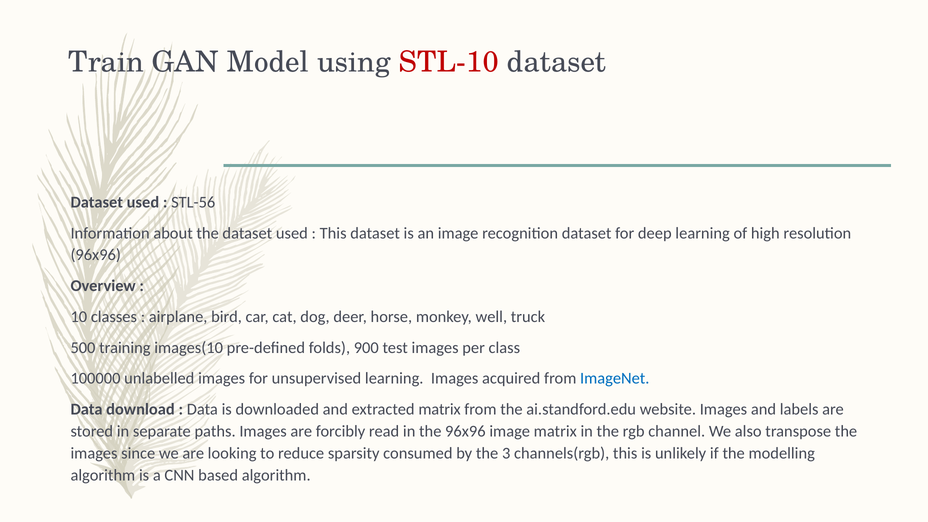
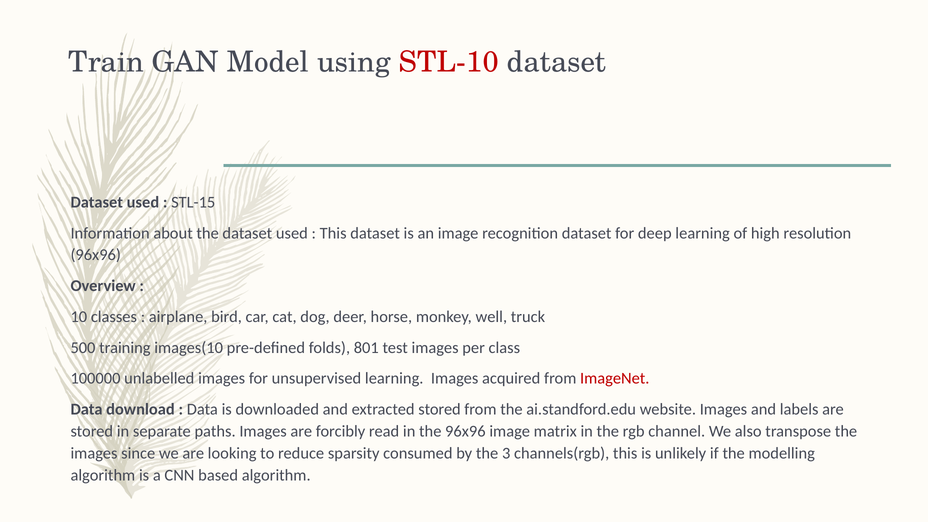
STL-56: STL-56 -> STL-15 (193, 202)
900: 900 -> 801 (366, 348)
ImageNet colour: blue -> red (615, 379)
extracted matrix: matrix -> stored (440, 409)
